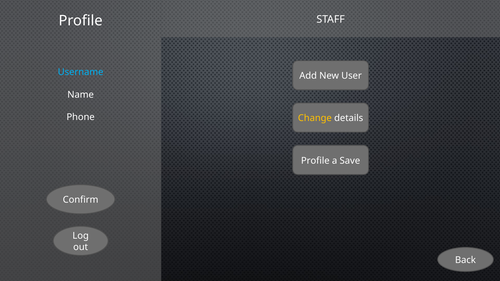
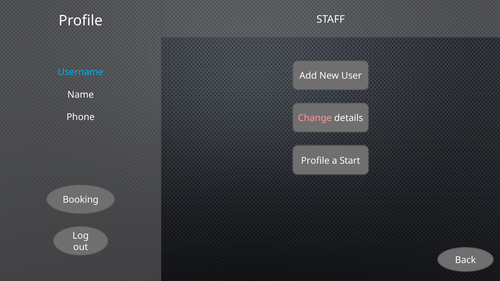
Change colour: yellow -> pink (315, 118)
Save: Save -> Start (350, 161)
Confirm: Confirm -> Booking (81, 200)
